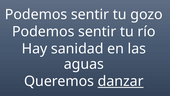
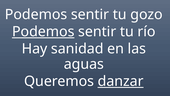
Podemos underline: none -> present (43, 32)
